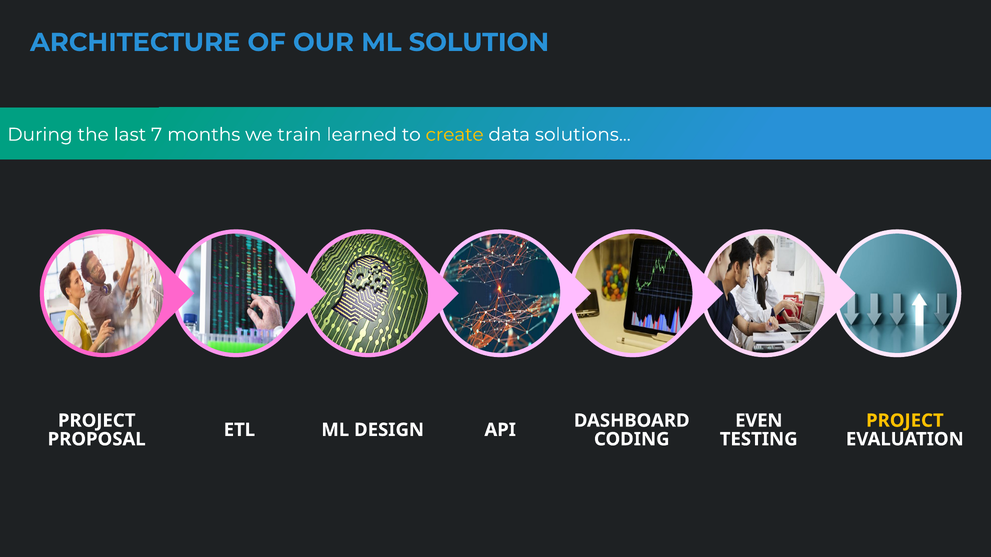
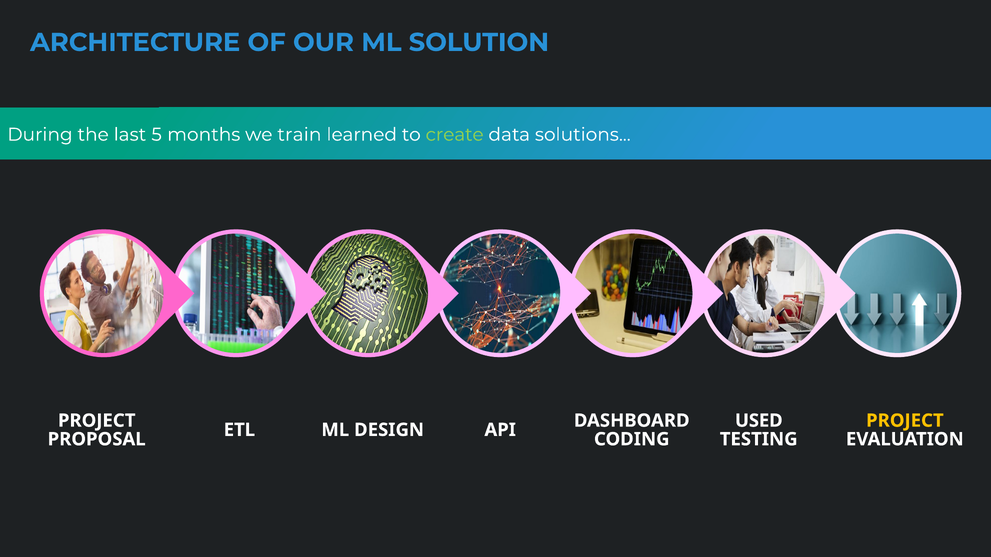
7: 7 -> 5 (157, 135)
create colour: yellow -> light green (455, 135)
EVEN: EVEN -> USED (759, 421)
